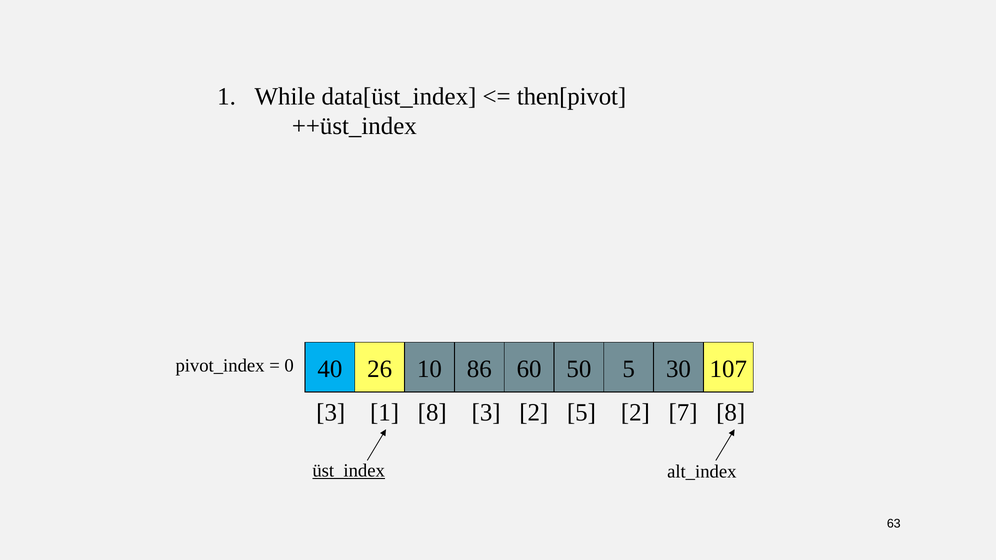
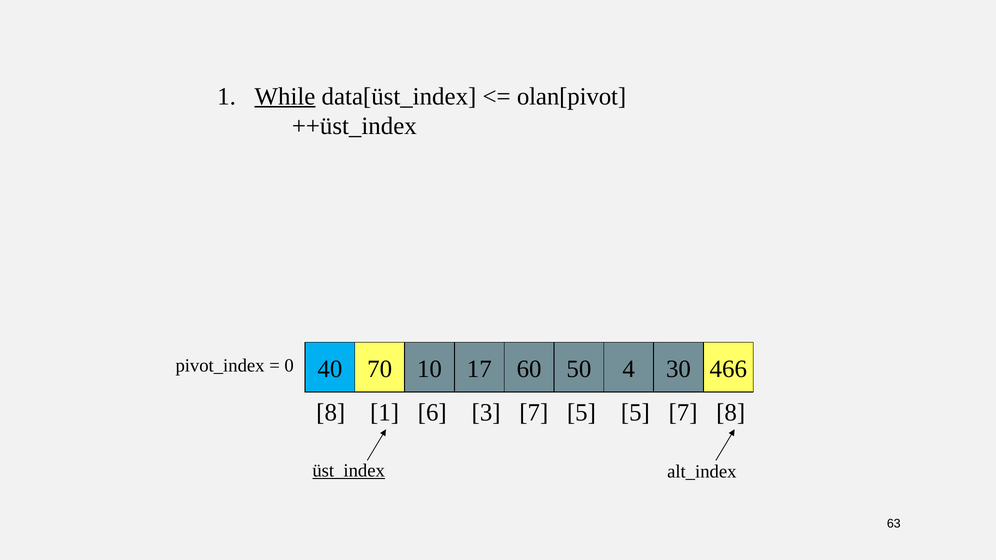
While underline: none -> present (285, 96)
then[pivot: then[pivot -> olan[pivot (572, 96)
26: 26 -> 70 (380, 369)
86: 86 -> 17 (479, 369)
50 5: 5 -> 4 (629, 369)
107: 107 -> 466 (728, 369)
3: 3 -> 8 (331, 413)
1 8: 8 -> 6 (432, 413)
3 2: 2 -> 7 (534, 413)
5 2: 2 -> 5 (635, 413)
